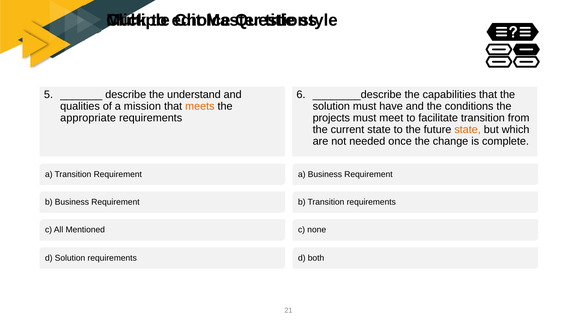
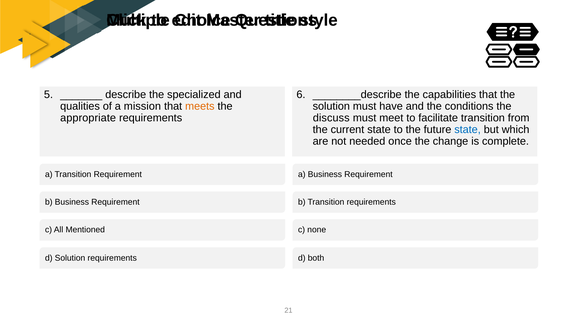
understand: understand -> specialized (194, 94)
projects: projects -> discuss (331, 118)
state colour: orange -> blue (468, 129)
